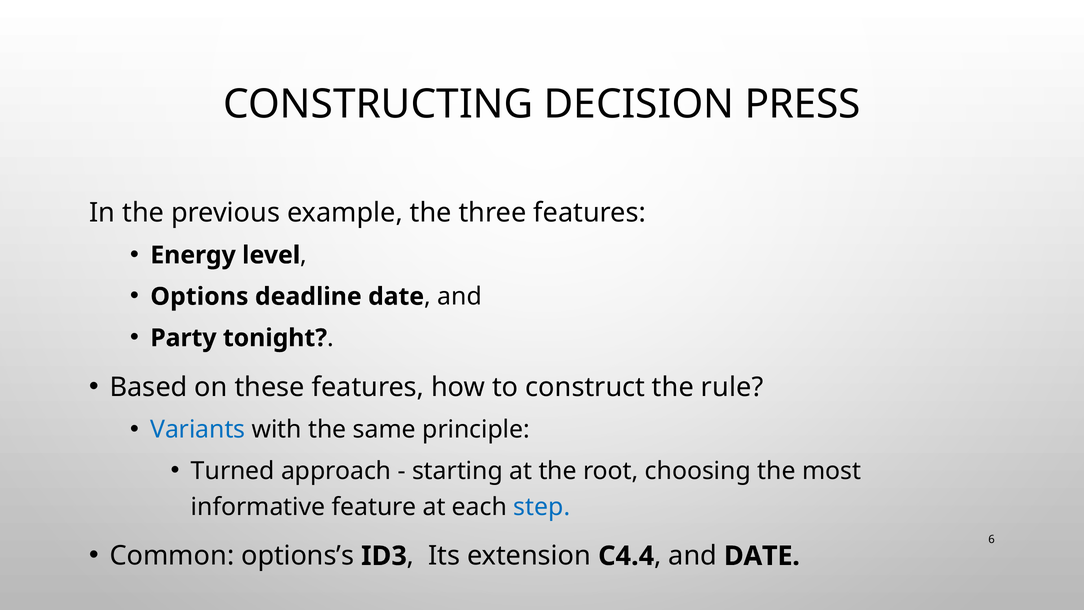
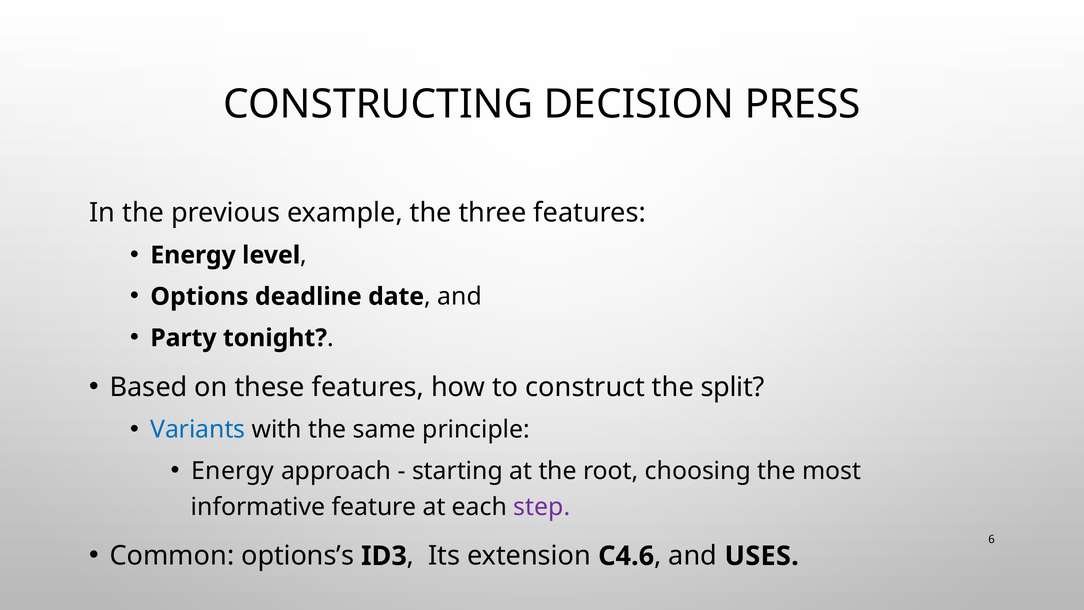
rule: rule -> split (732, 387)
Turned: Turned -> Energy (233, 471)
step colour: blue -> purple (542, 507)
C4.4: C4.4 -> C4.6 (626, 556)
and DATE: DATE -> USES (762, 556)
